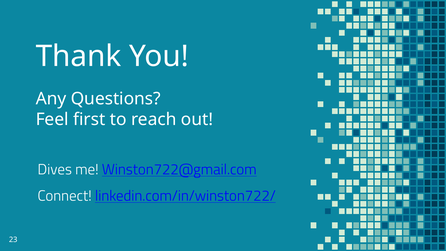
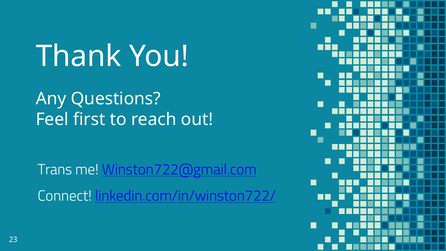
Dives: Dives -> Trans (55, 169)
